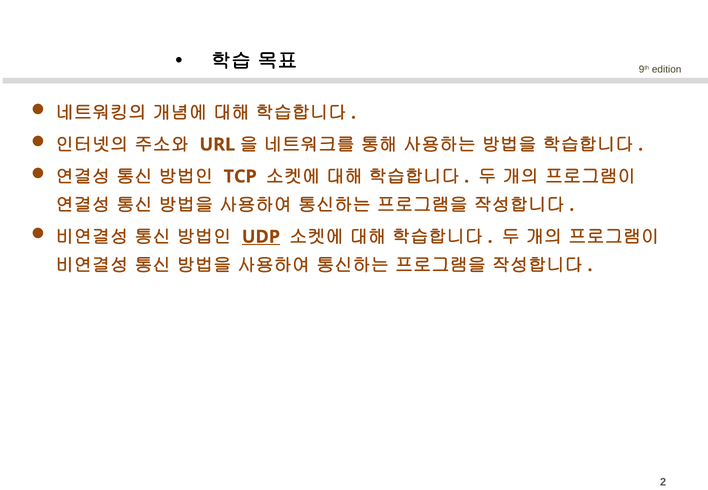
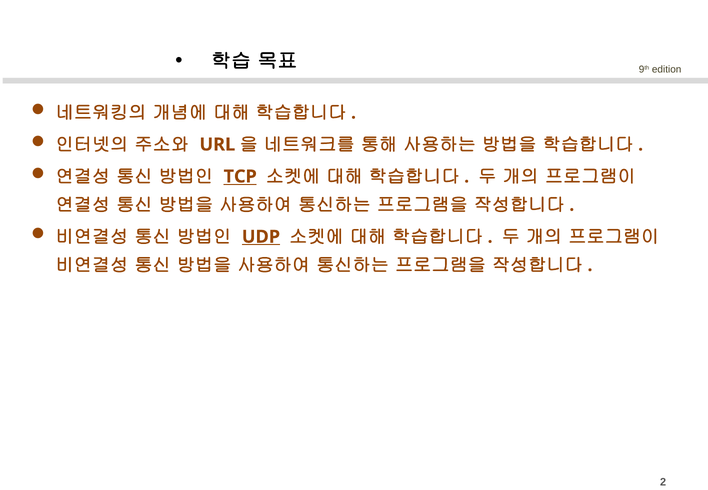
TCP underline: none -> present (240, 177)
